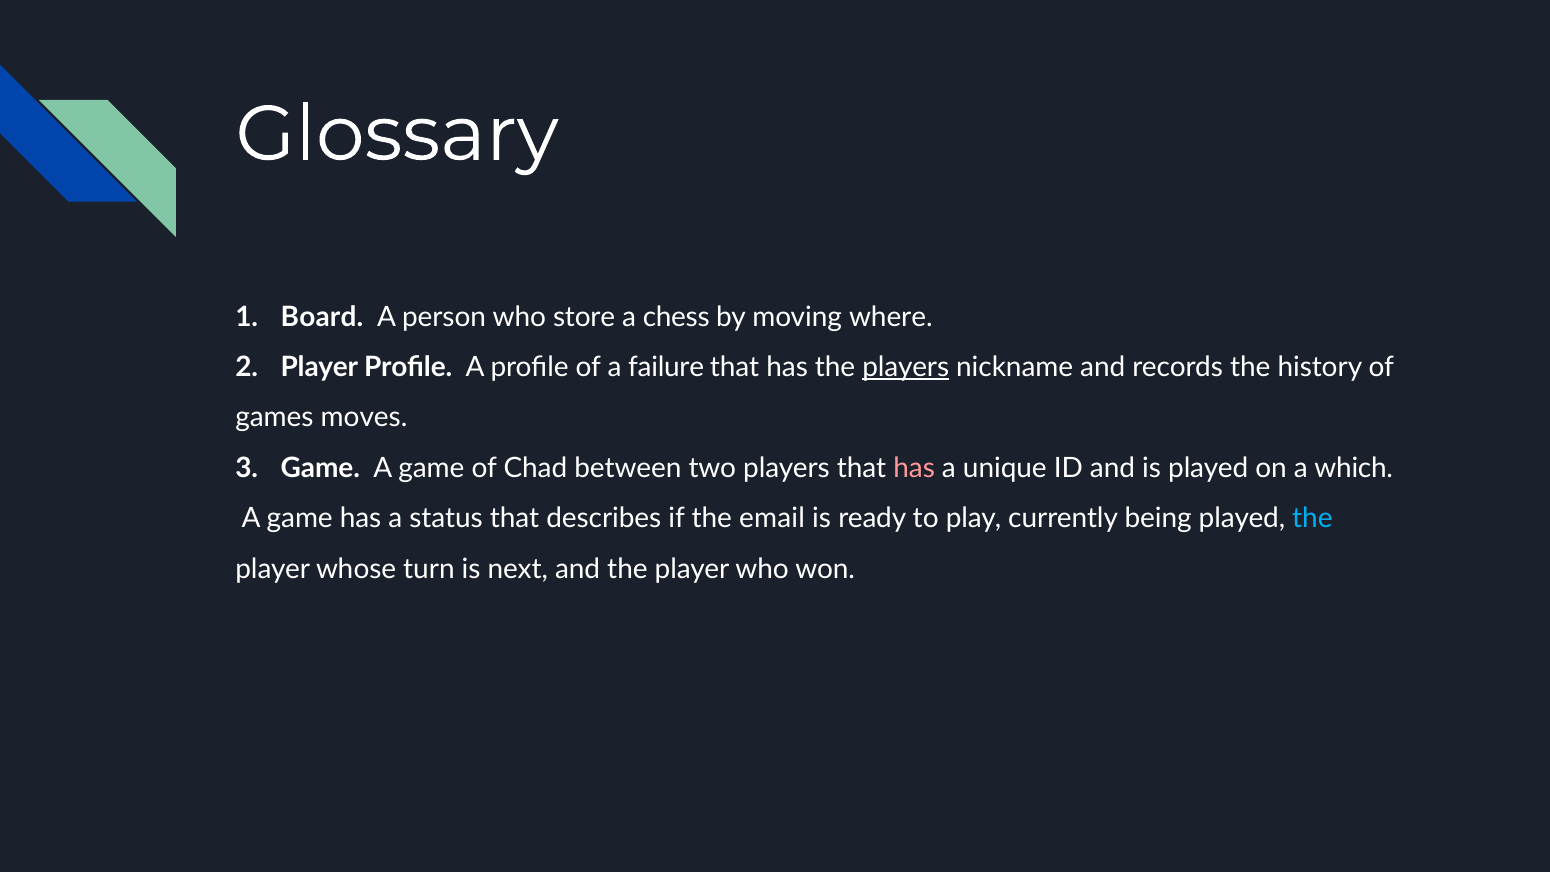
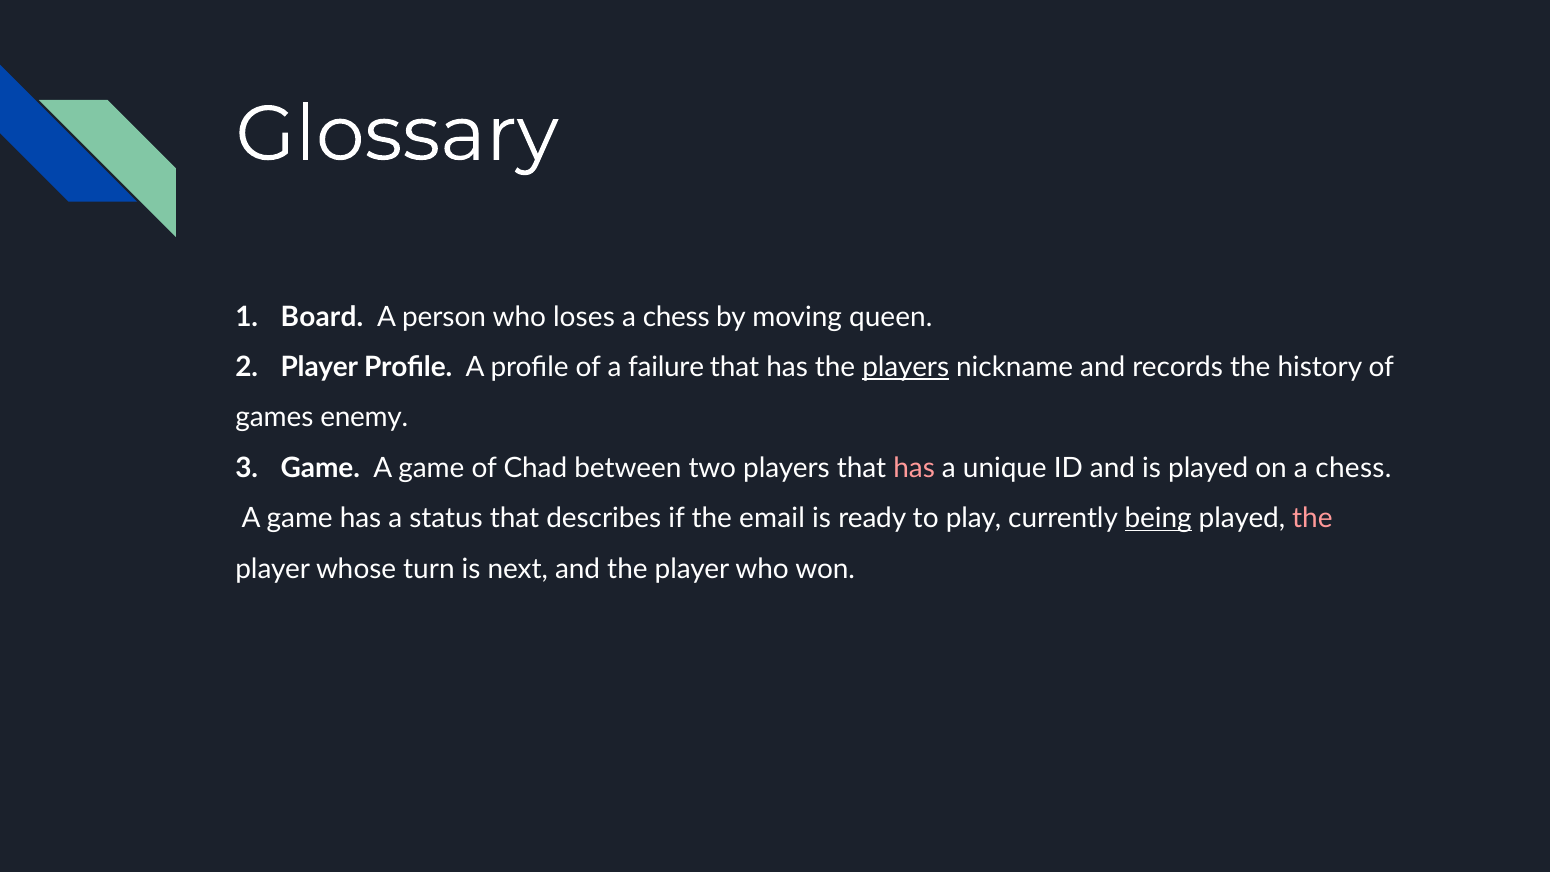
store: store -> loses (584, 317)
where: where -> queen (891, 317)
moves: moves -> enemy (364, 418)
on a which: which -> chess (1353, 468)
being underline: none -> present (1158, 518)
the colour: light blue -> pink (1312, 518)
